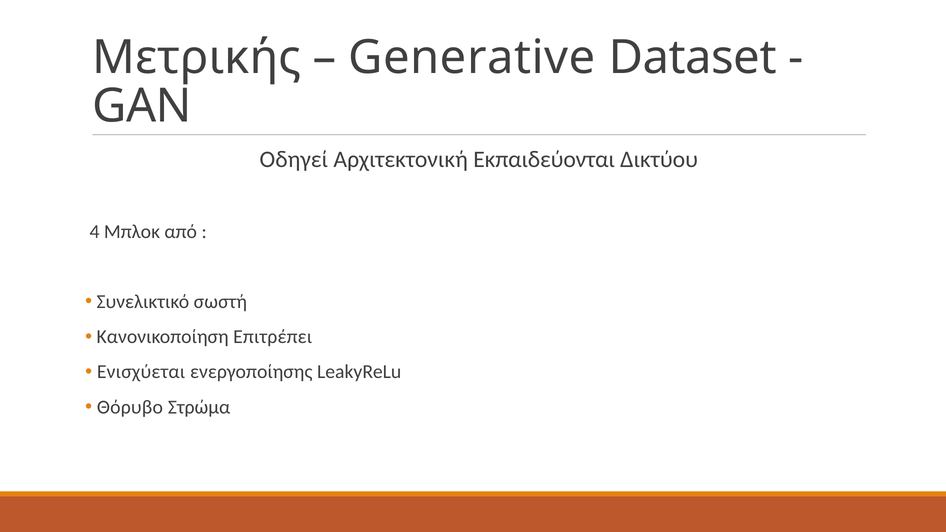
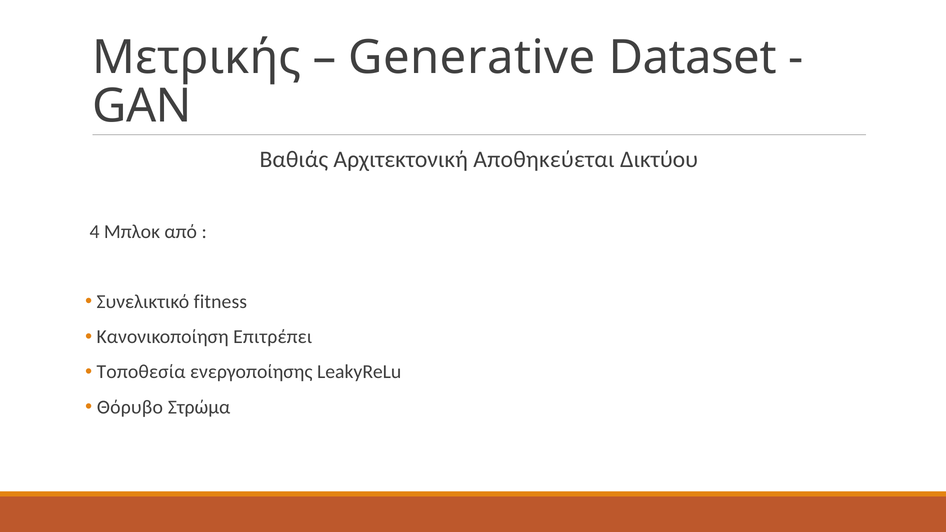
Οδηγεί: Οδηγεί -> Βαθιάς (294, 159)
Εκπαιδεύονται: Εκπαιδεύονται -> Αποθηκεύεται (544, 159)
σωστή: σωστή -> fitness (220, 302)
Ενισχύεται: Ενισχύεται -> Τοποθεσία (141, 372)
